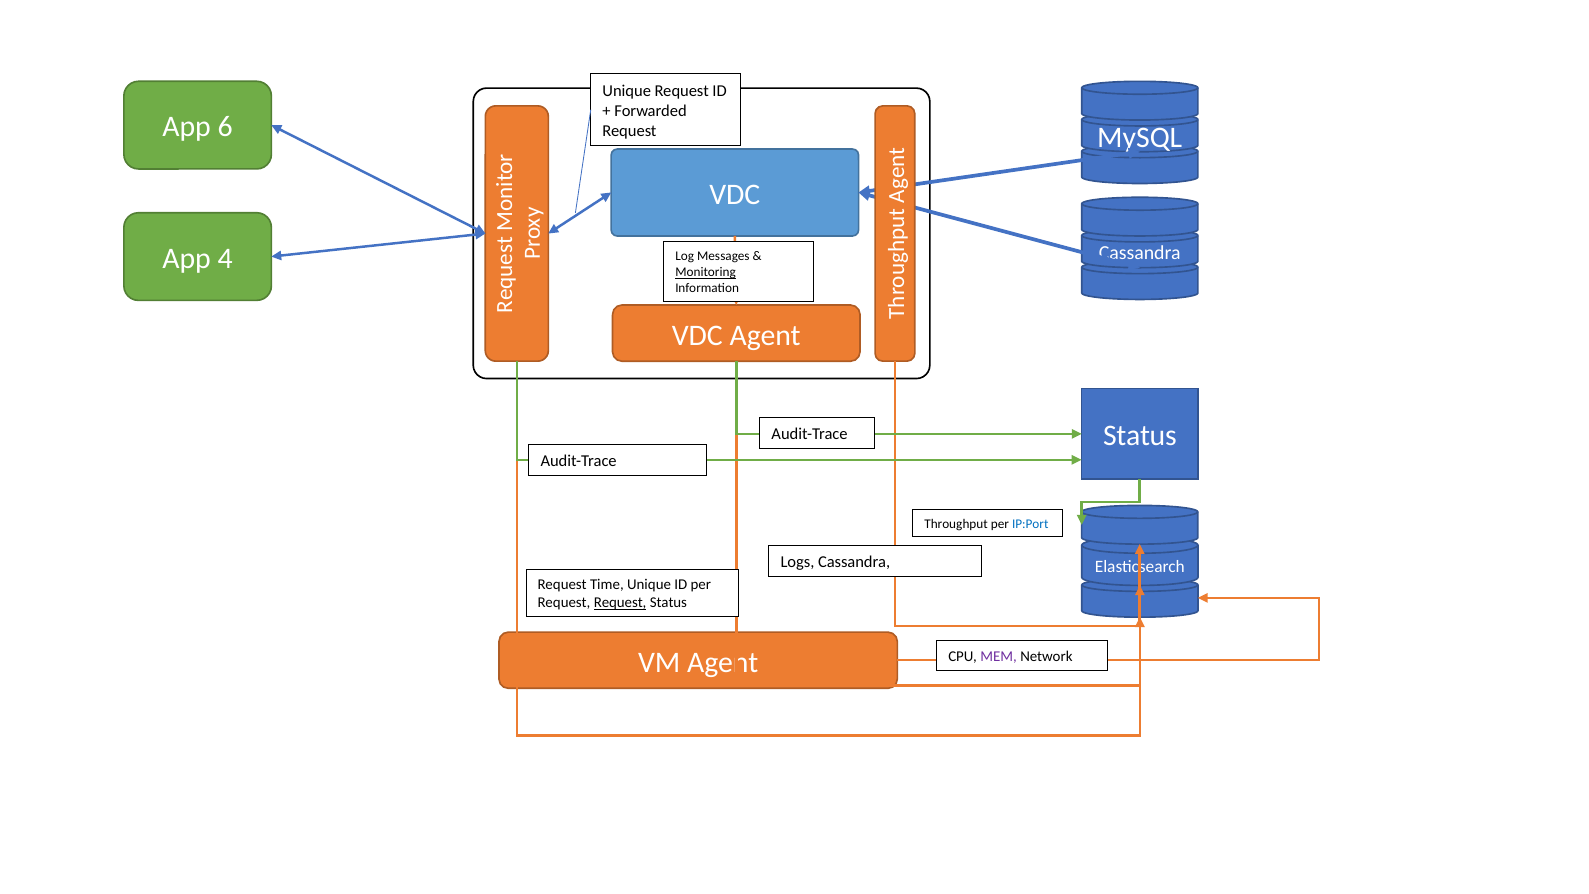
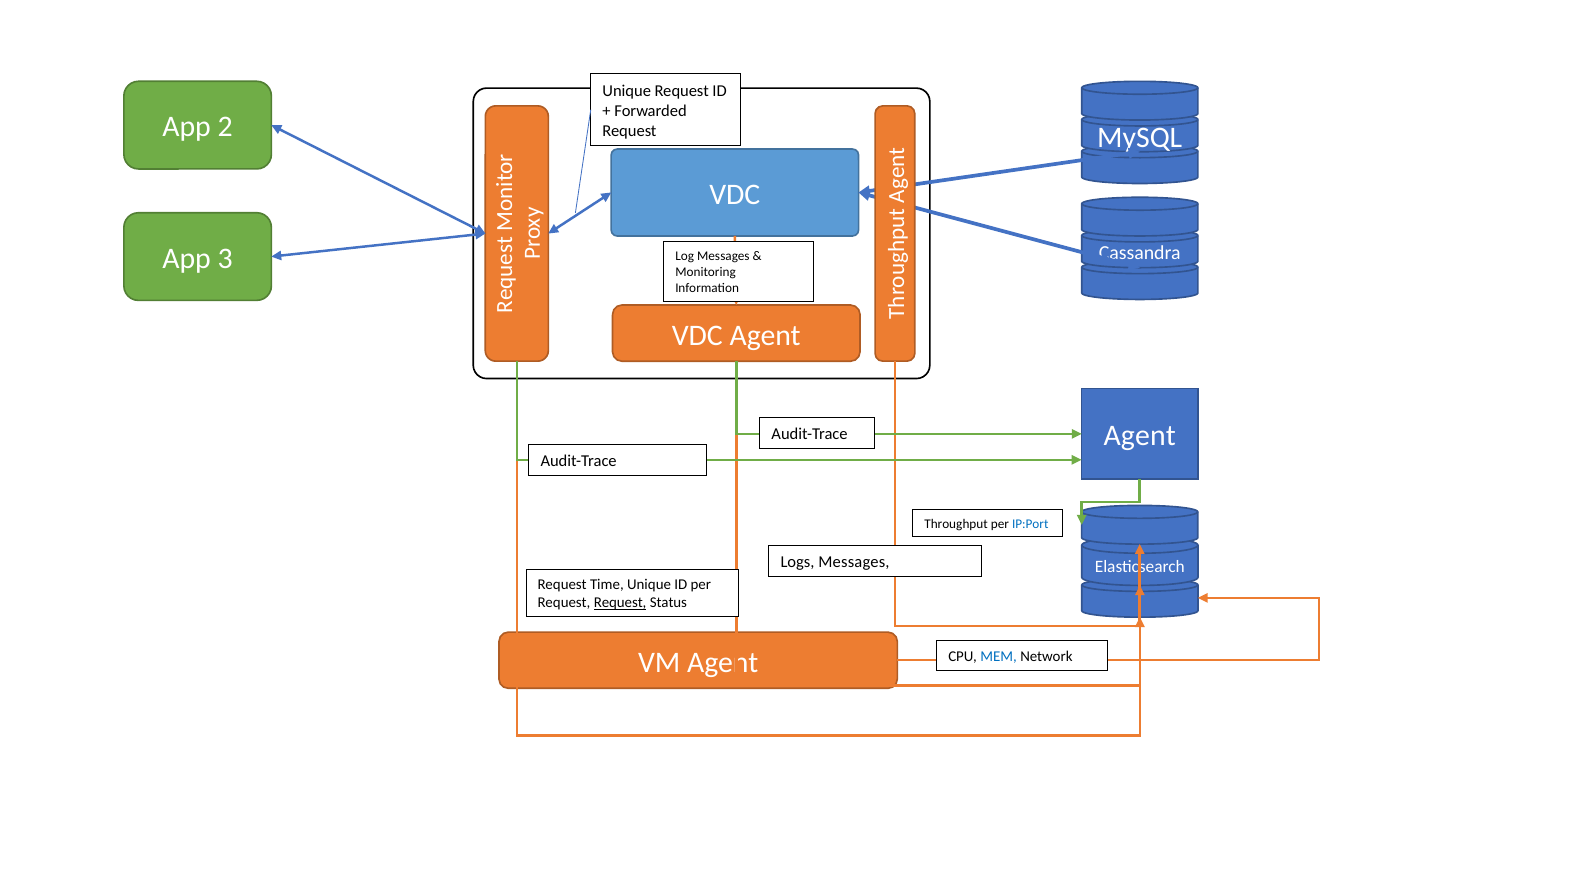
6: 6 -> 2 (225, 127)
4: 4 -> 3 (225, 259)
Monitoring underline: present -> none (706, 272)
Status: Status -> Agent (1140, 436)
Logs Cassandra: Cassandra -> Messages (854, 562)
MEM colour: purple -> blue (999, 657)
